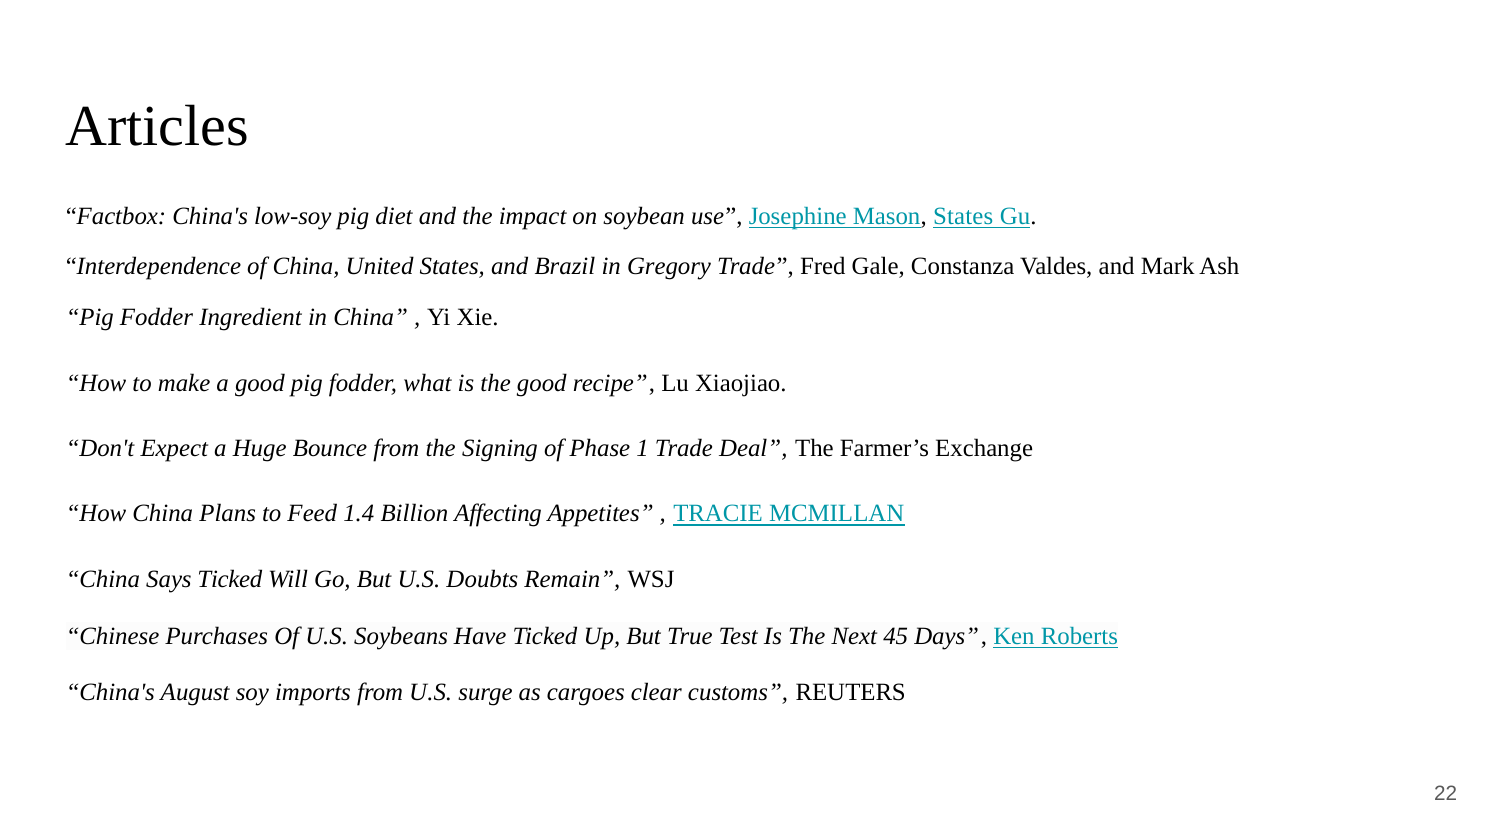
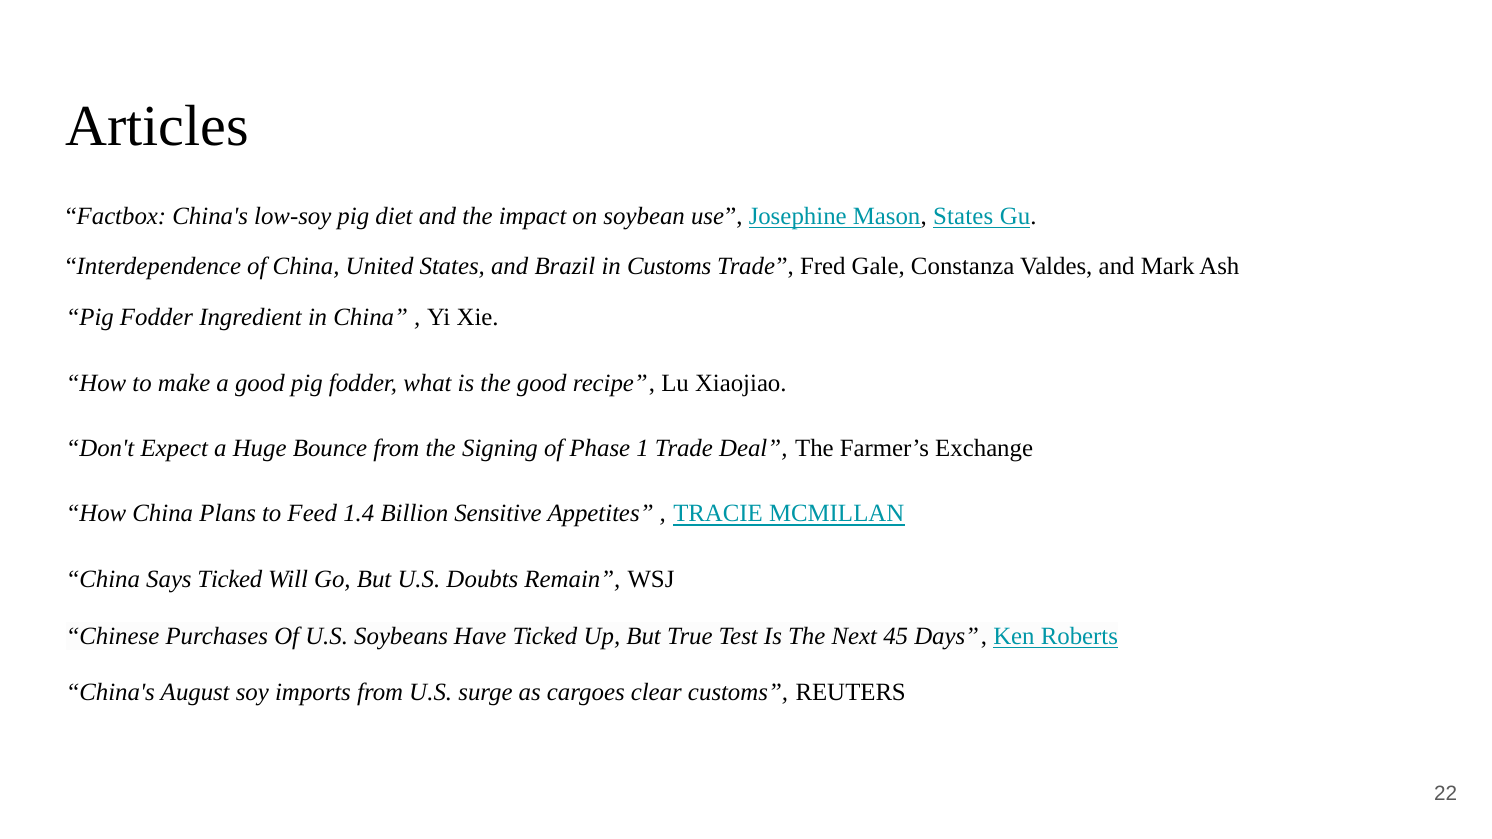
in Gregory: Gregory -> Customs (669, 267)
Affecting: Affecting -> Sensitive (498, 514)
